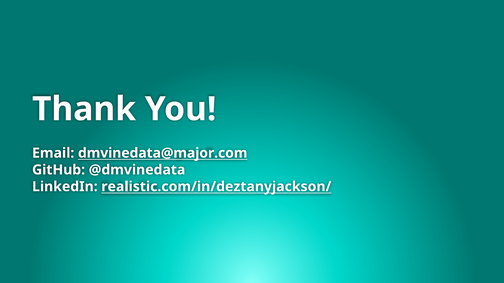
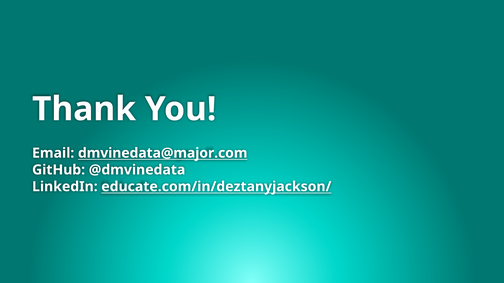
realistic.com/in/deztanyjackson/: realistic.com/in/deztanyjackson/ -> educate.com/in/deztanyjackson/ (216, 187)
